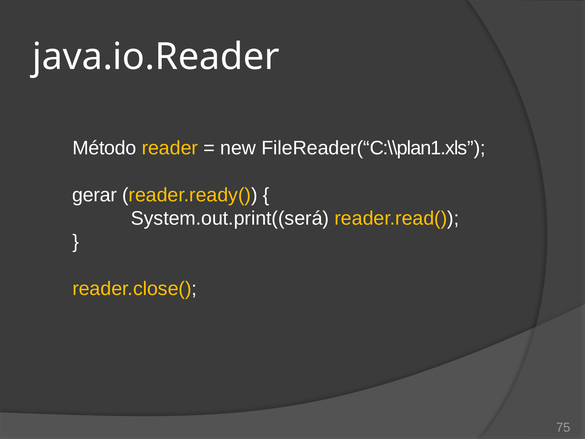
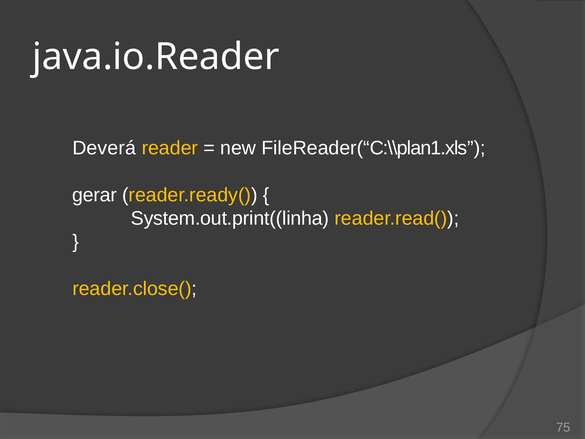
Método: Método -> Deverá (104, 148)
System.out.print((será: System.out.print((será -> System.out.print((linha (230, 218)
